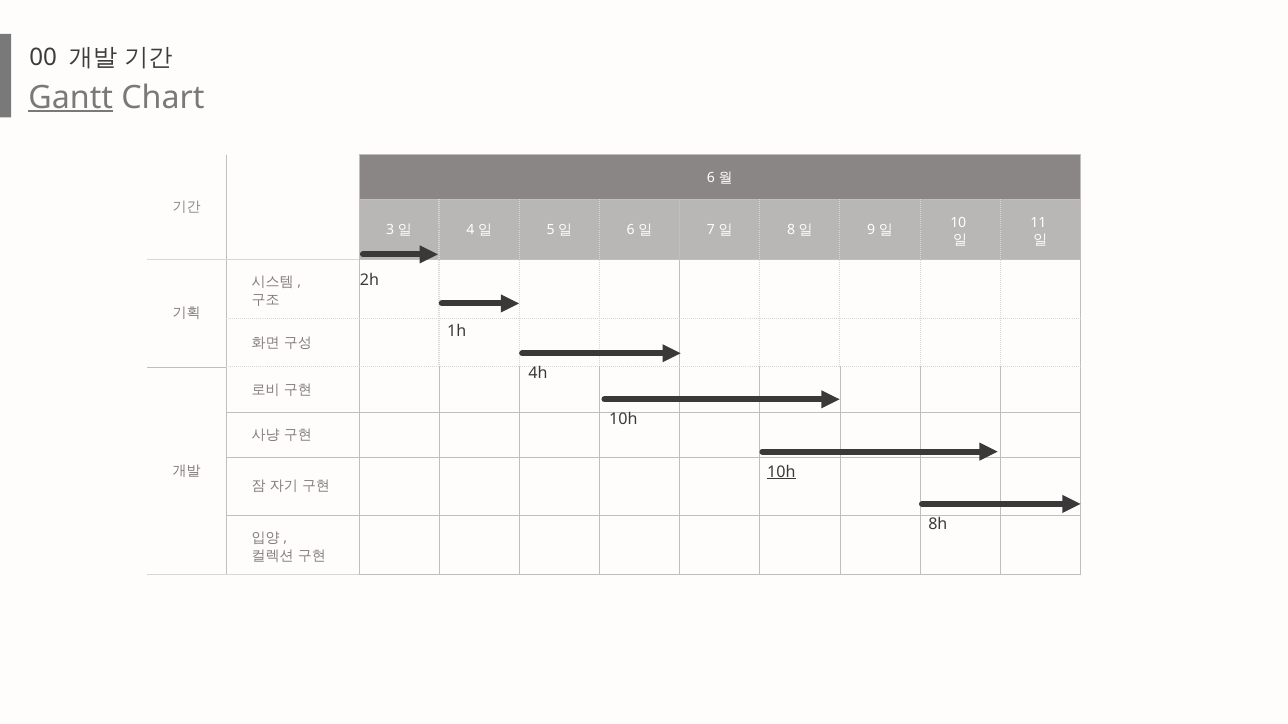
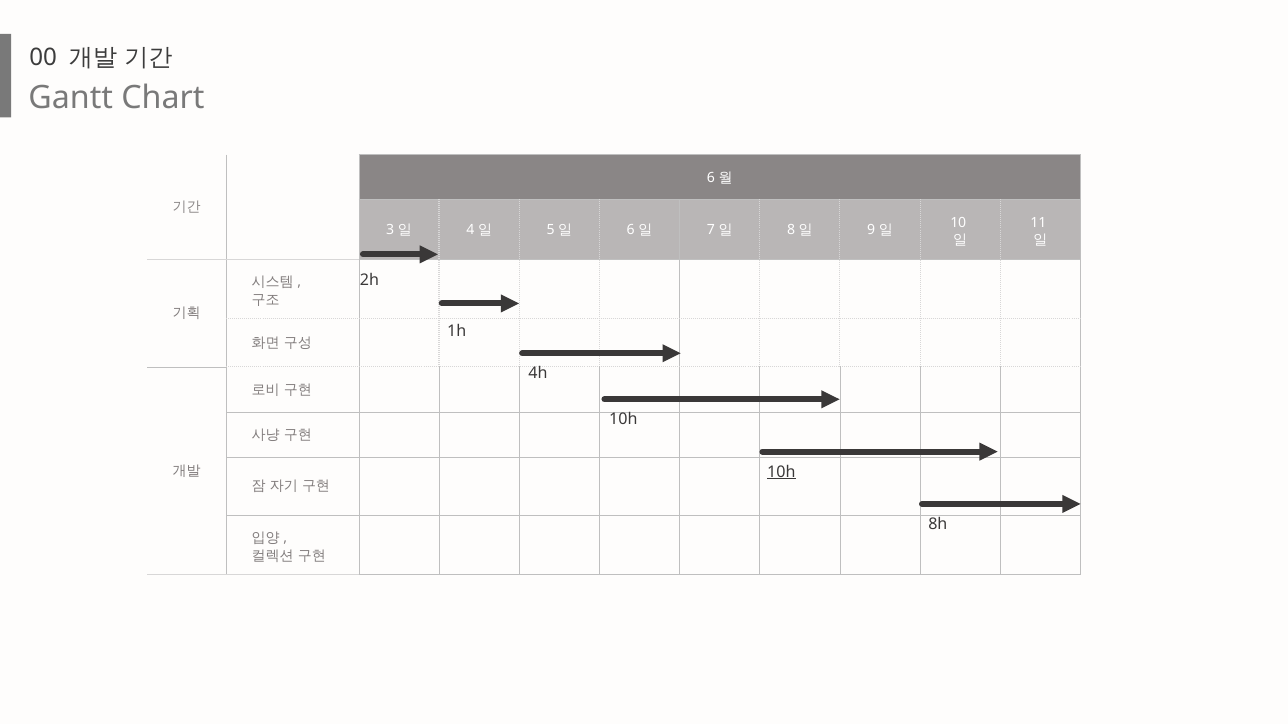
Gantt underline: present -> none (71, 98)
